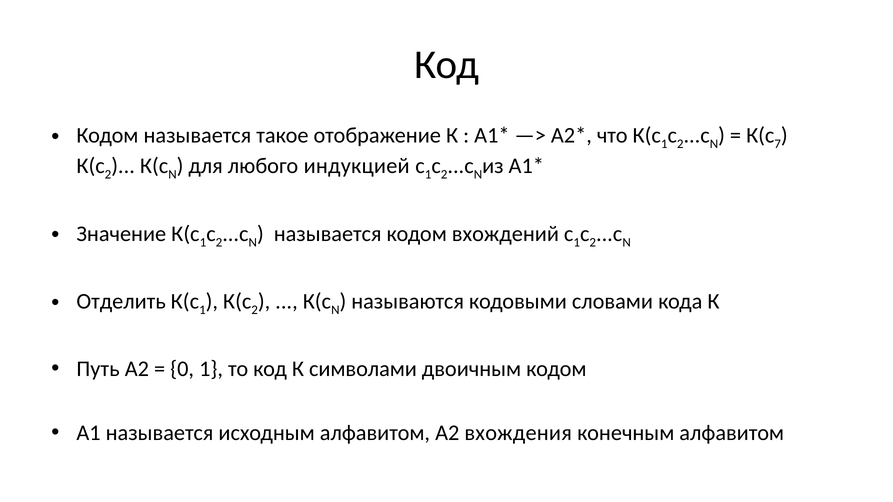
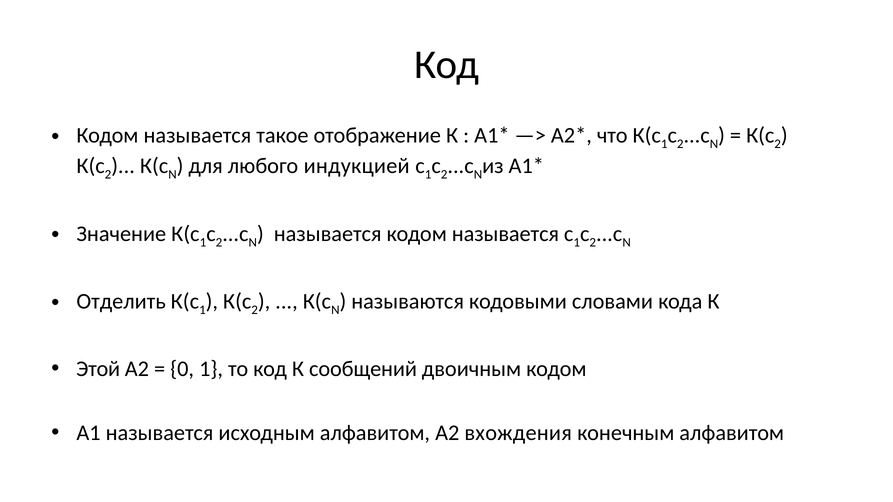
7: 7 -> 2 (778, 144)
называется кодом вхождений: вхождений -> называется (505, 234)
Путь: Путь -> Этой (98, 369)
символами: символами -> сообщений (363, 369)
